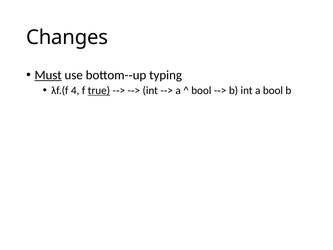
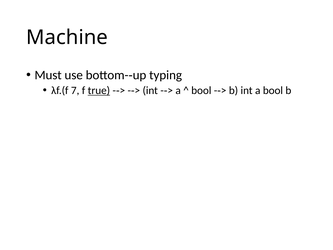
Changes: Changes -> Machine (67, 37)
Must underline: present -> none (48, 75)
4: 4 -> 7 (75, 90)
